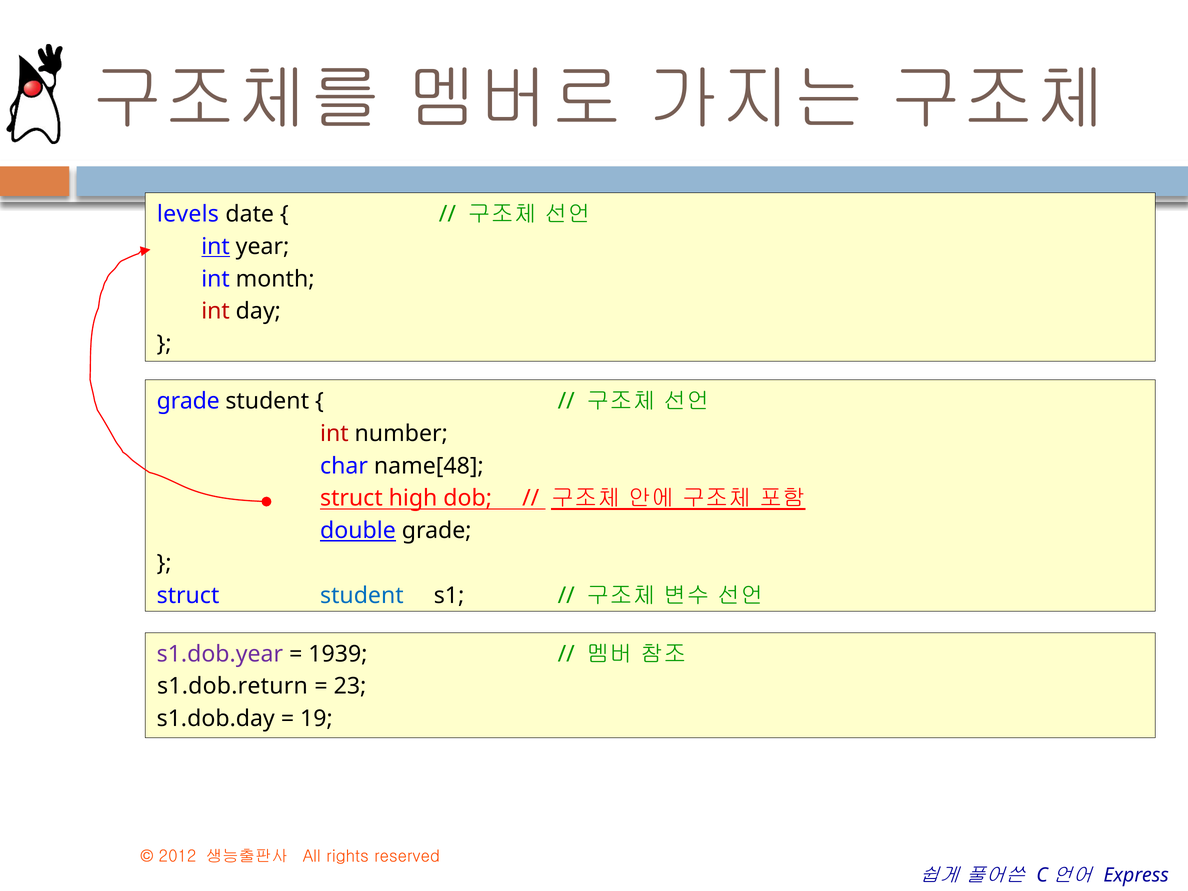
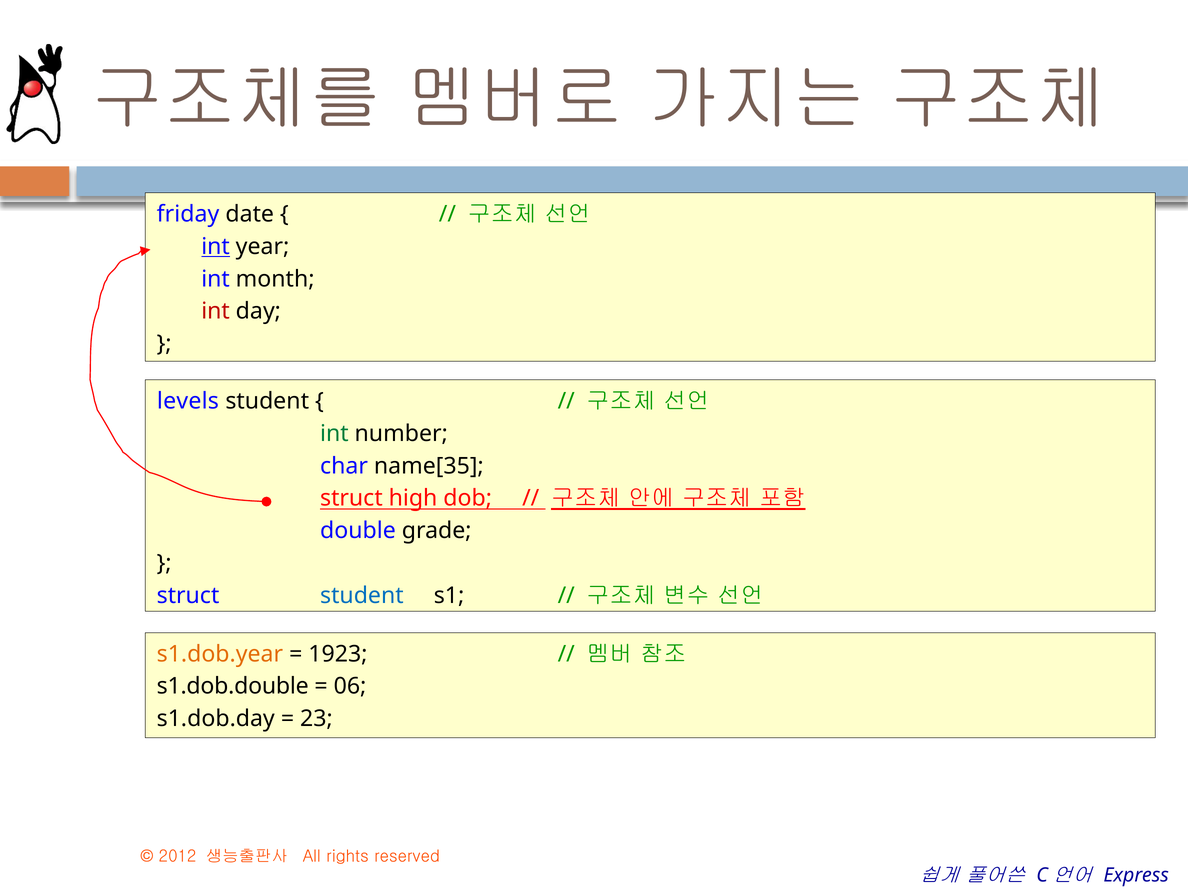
levels: levels -> friday (188, 214)
grade: grade -> levels (188, 401)
int colour: red -> green (334, 434)
name[48: name[48 -> name[35 (429, 466)
double underline: present -> none (358, 531)
s1.dob.year colour: purple -> orange (220, 654)
1939: 1939 -> 1923 (338, 654)
s1.dob.return: s1.dob.return -> s1.dob.double (233, 686)
23: 23 -> 06 (350, 686)
19: 19 -> 23 (316, 719)
